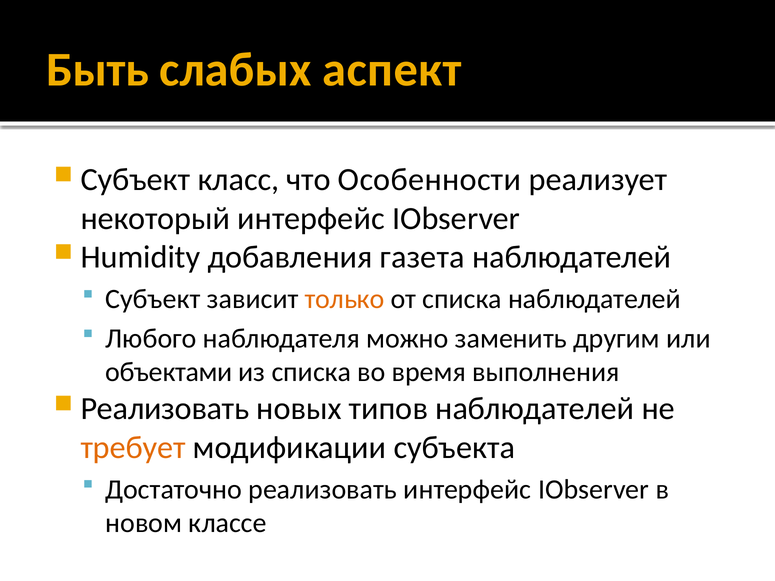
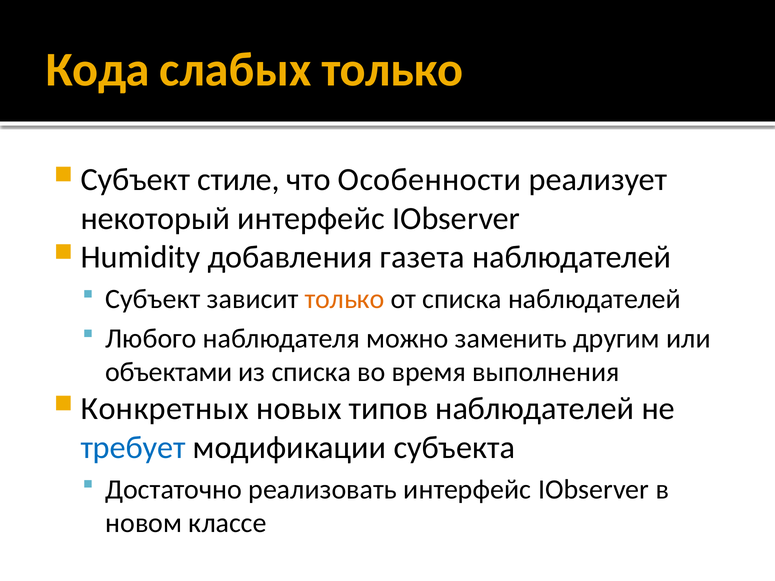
Быть: Быть -> Кода (98, 70)
слабых аспект: аспект -> только (392, 70)
класс: класс -> стиле (239, 180)
Реализовать: Реализовать -> Конкретных (165, 409)
требует colour: orange -> blue (133, 448)
